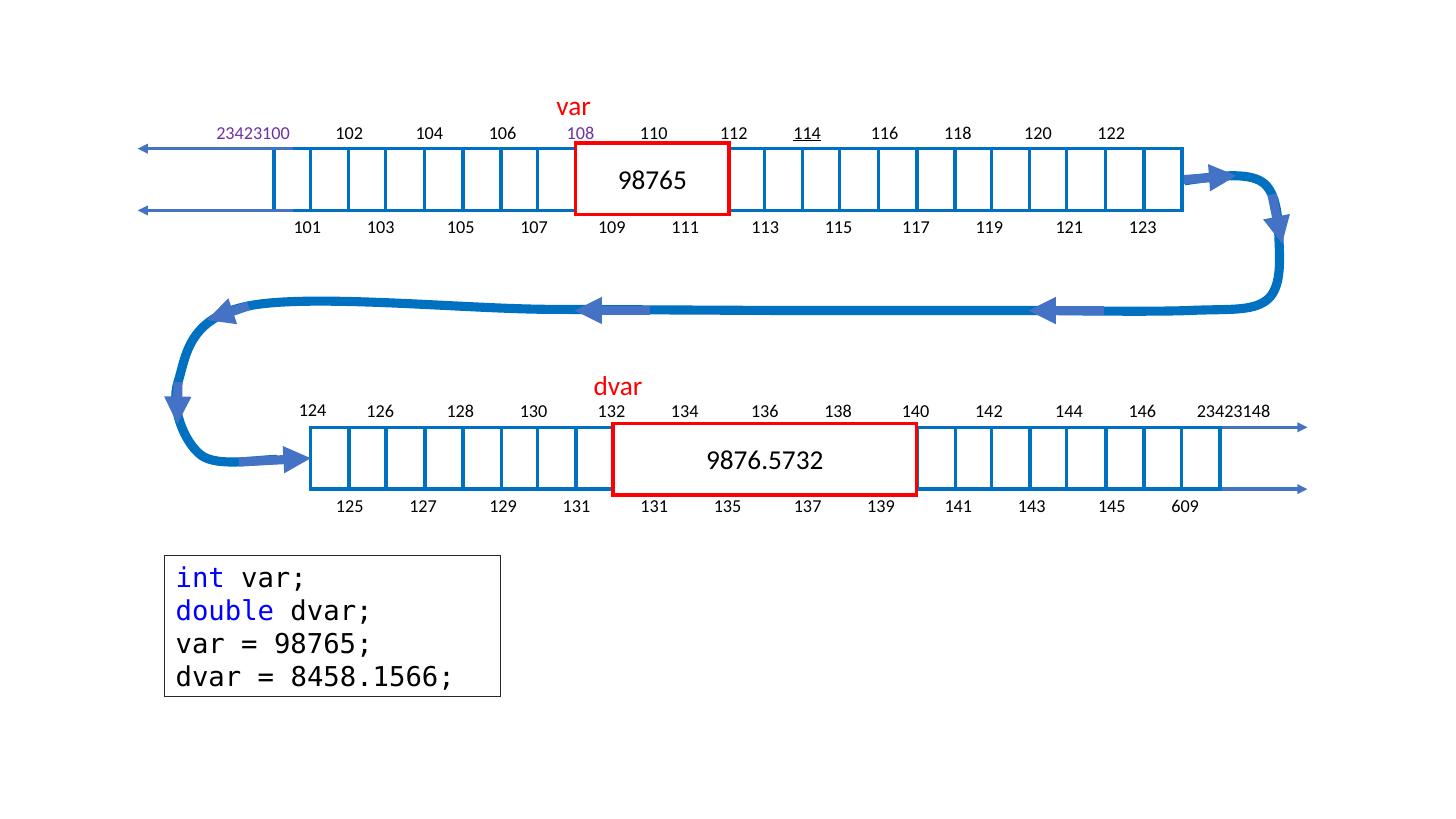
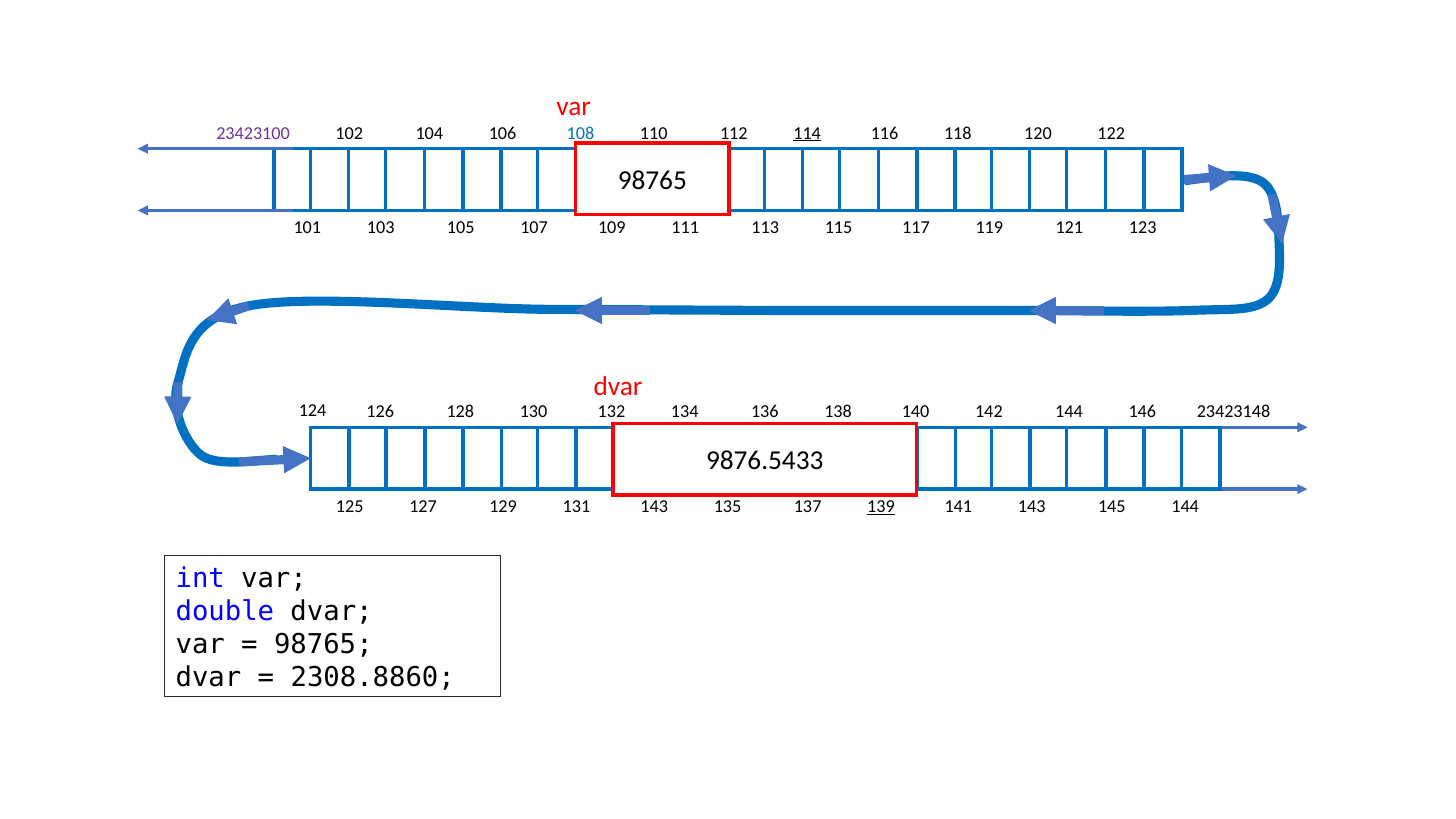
108 colour: purple -> blue (580, 133)
9876.5732: 9876.5732 -> 9876.5433 (765, 461)
131 131: 131 -> 143 (654, 507)
139 underline: none -> present (881, 507)
145 609: 609 -> 144 (1185, 507)
8458.1566: 8458.1566 -> 2308.8860 (373, 677)
